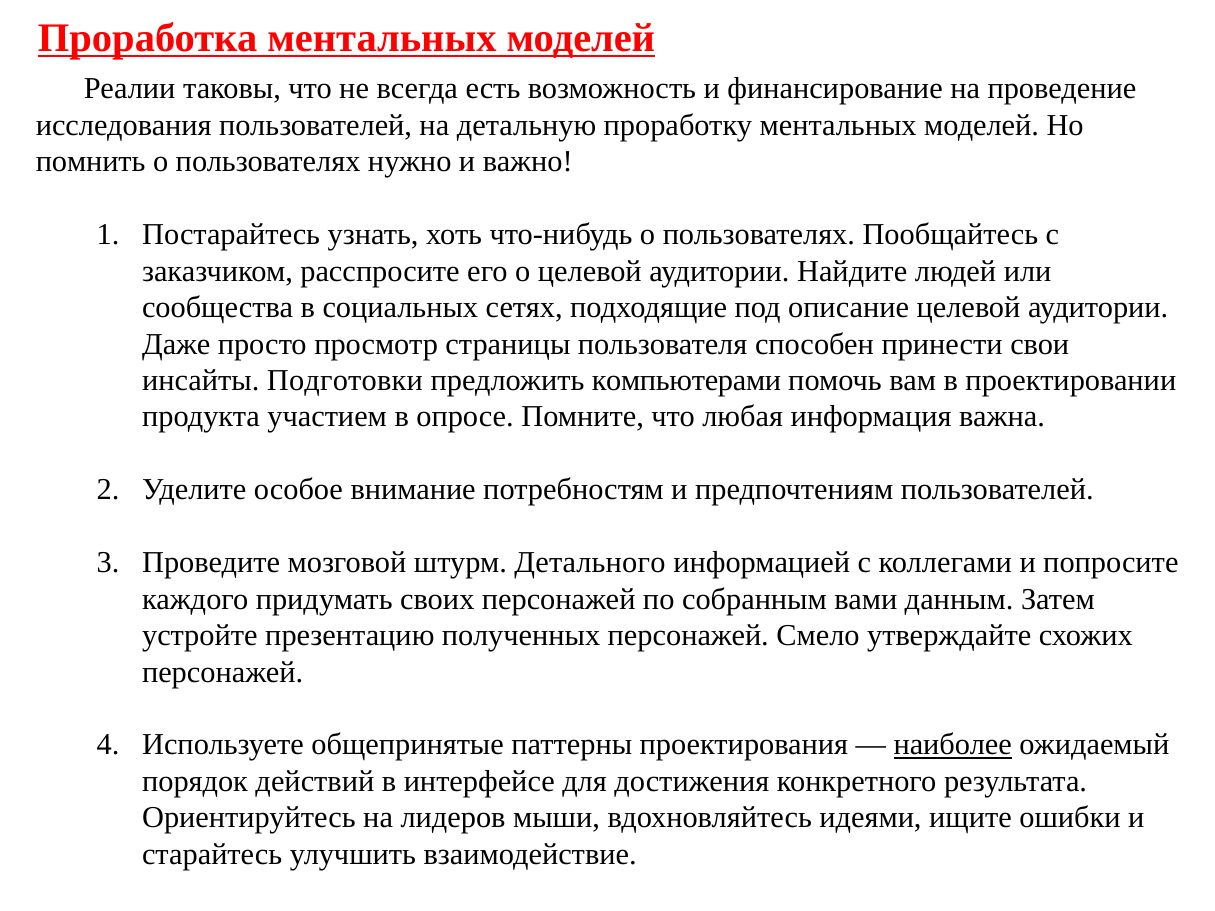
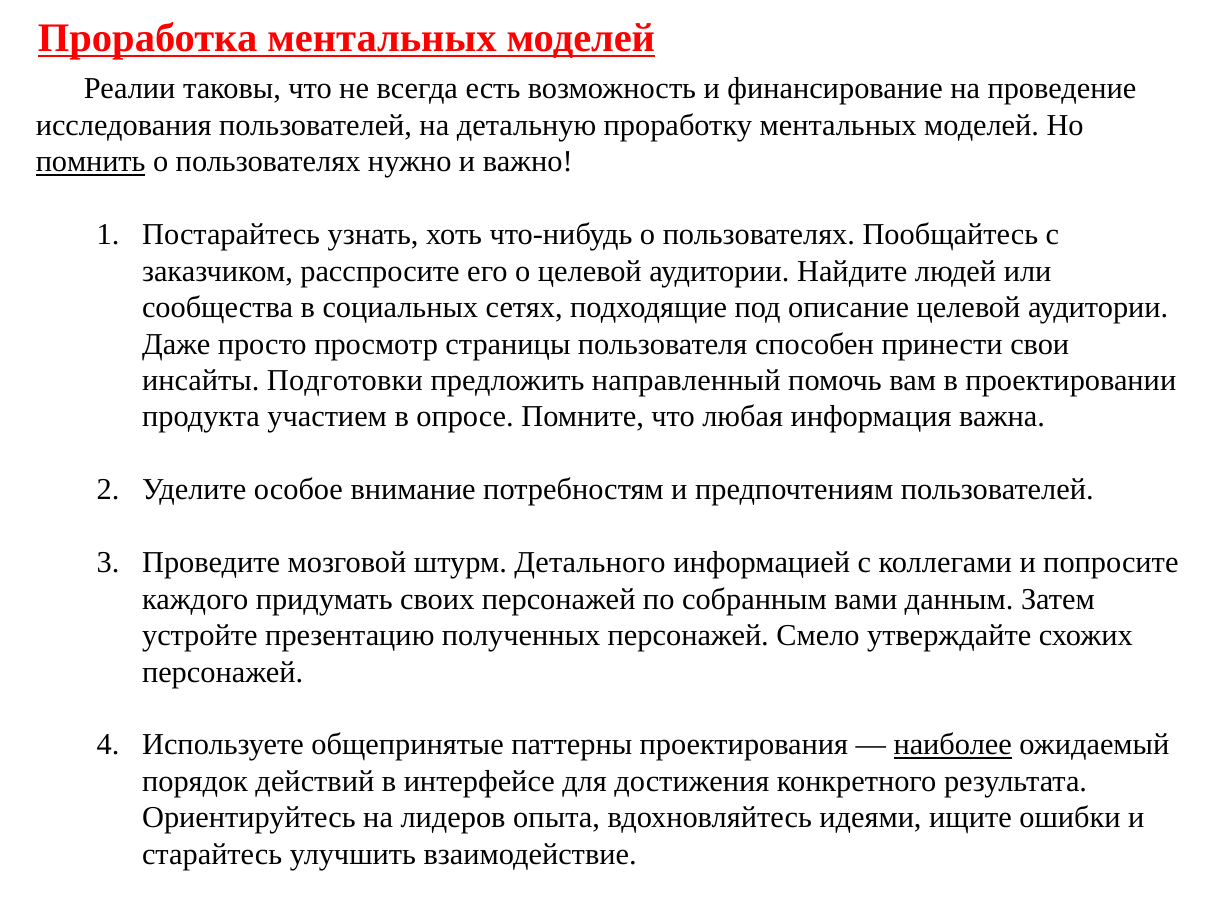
помнить underline: none -> present (91, 162)
компьютерами: компьютерами -> направленный (686, 381)
мыши: мыши -> опыта (557, 818)
